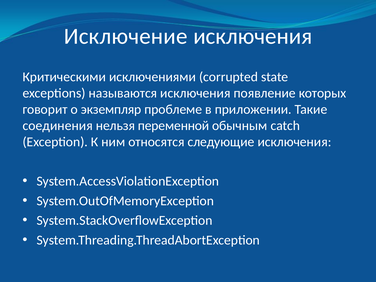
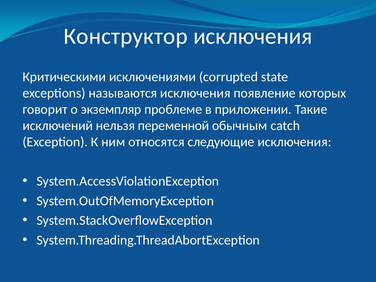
Исключение: Исключение -> Конструктор (126, 36)
соединения: соединения -> исключений (58, 126)
